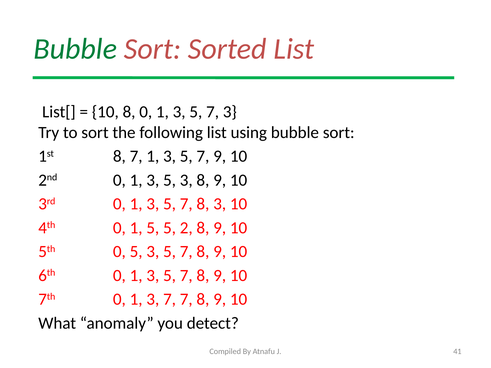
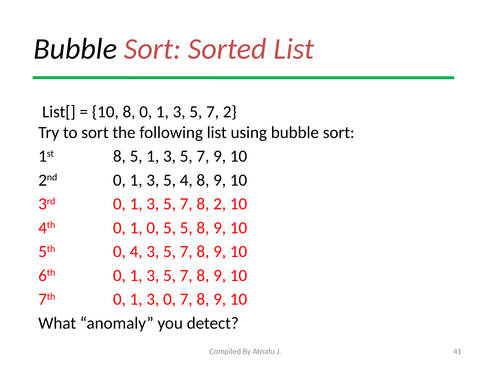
Bubble colour: green -> black (75, 49)
7 3: 3 -> 2 (230, 112)
8 7: 7 -> 5 (136, 156)
3 5 3: 3 -> 4 (186, 180)
8 3: 3 -> 2 (220, 204)
1 5: 5 -> 0 (153, 228)
5 2: 2 -> 5 (186, 228)
0 5: 5 -> 4 (136, 252)
3 7: 7 -> 0 (170, 300)
